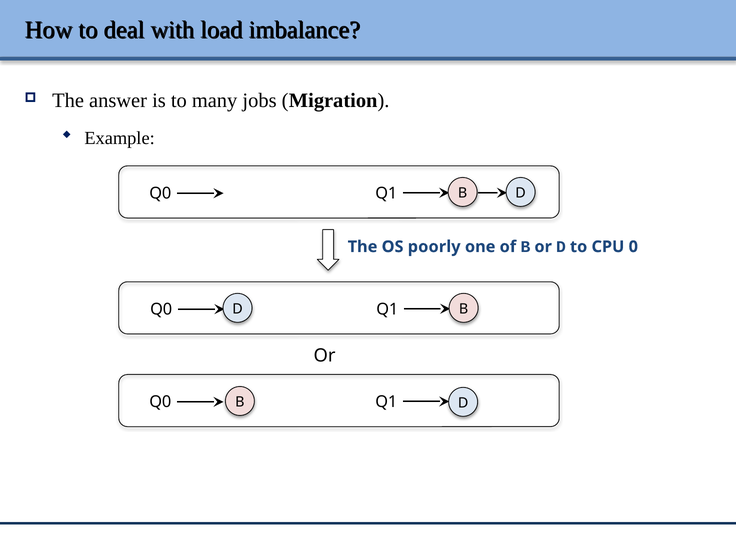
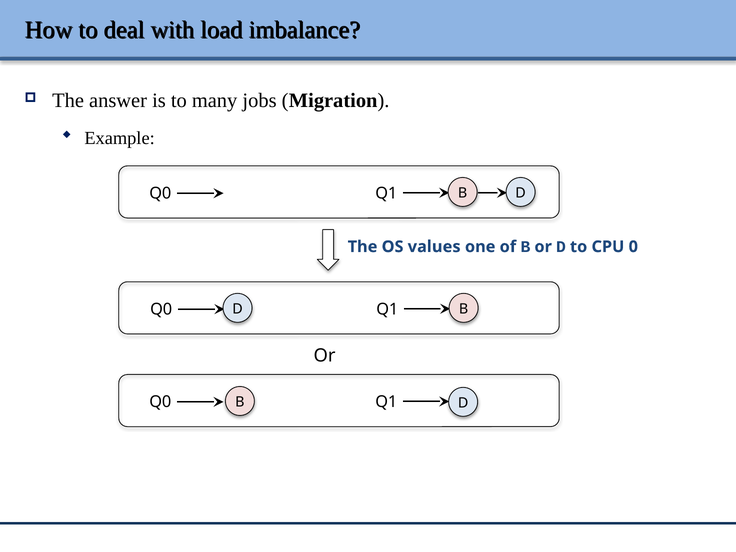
poorly: poorly -> values (434, 247)
